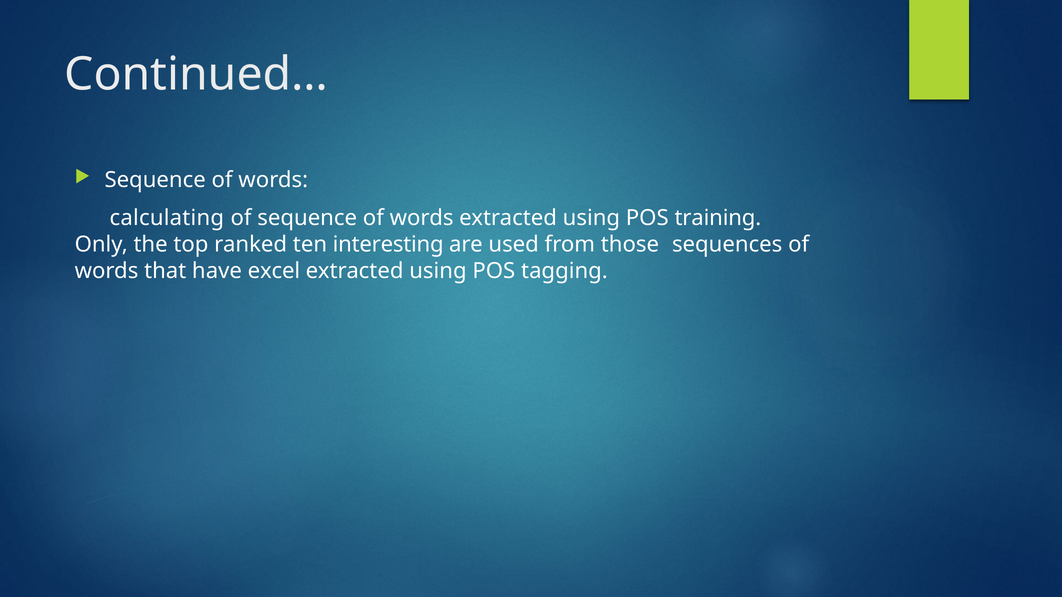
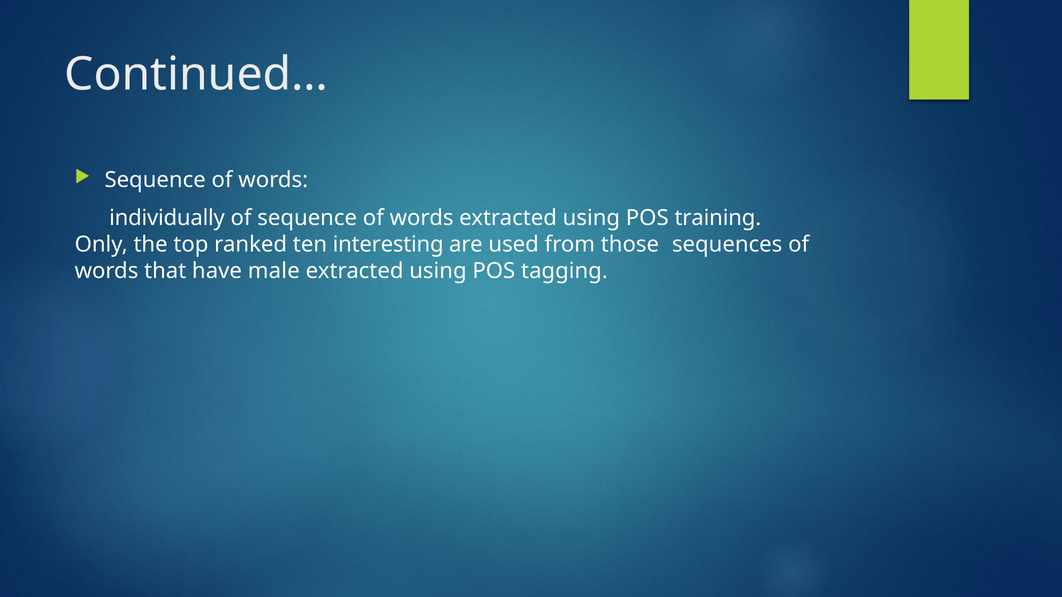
calculating: calculating -> individually (167, 218)
excel: excel -> male (274, 271)
